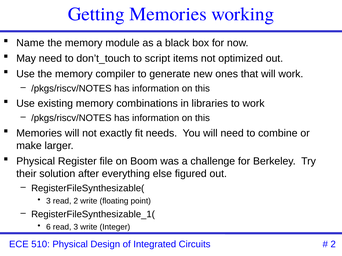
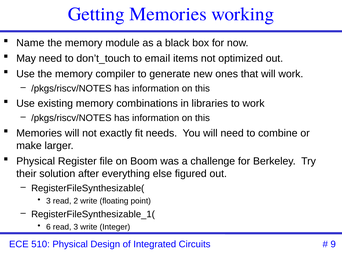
script: script -> email (157, 58)
2: 2 -> 9 (333, 245)
